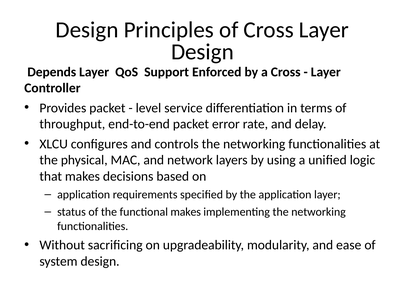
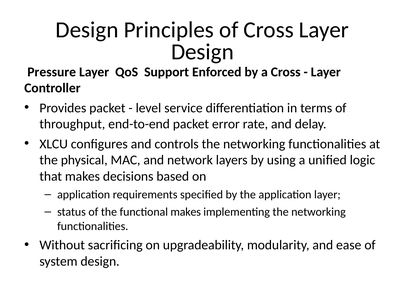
Depends: Depends -> Pressure (52, 72)
